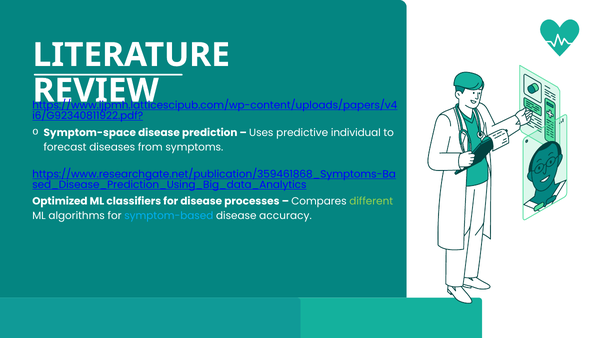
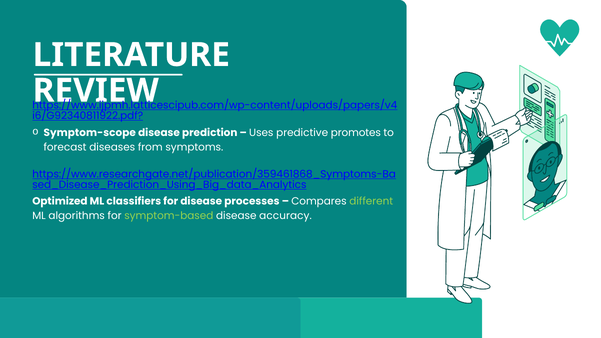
Symptom-space: Symptom-space -> Symptom-scope (90, 133)
individual: individual -> promotes (356, 133)
symptom-based colour: light blue -> light green (169, 216)
